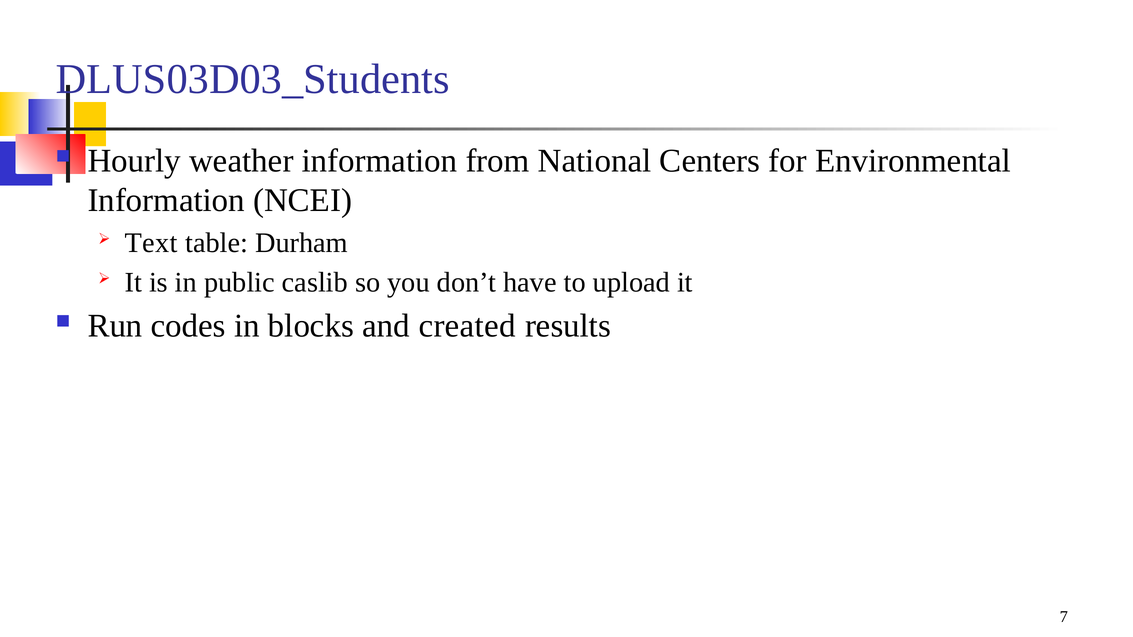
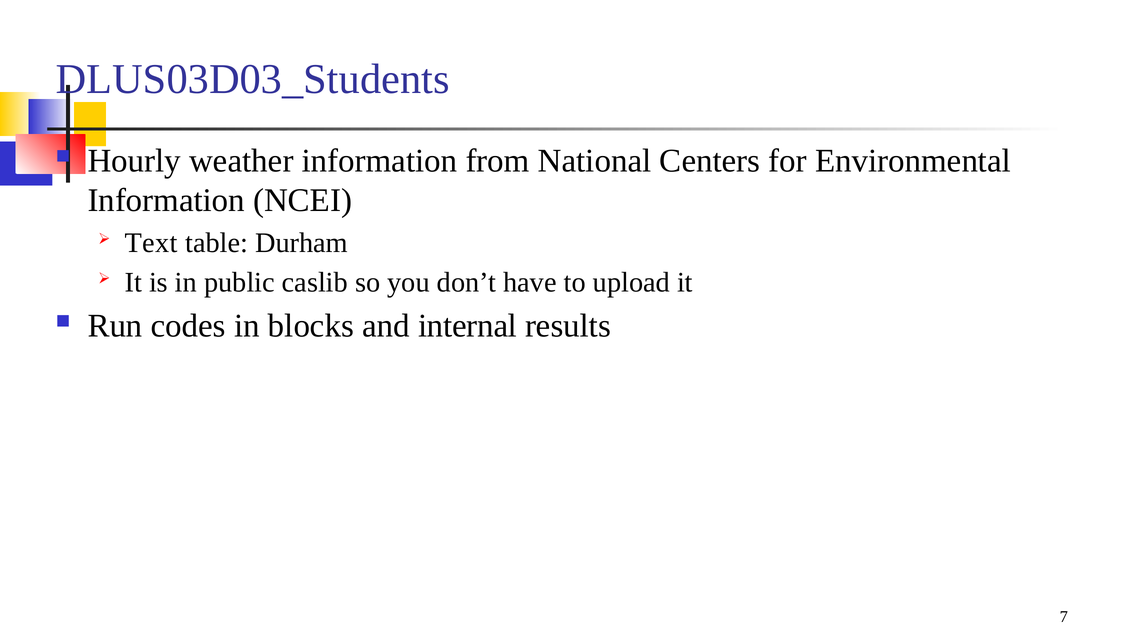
created: created -> internal (468, 326)
